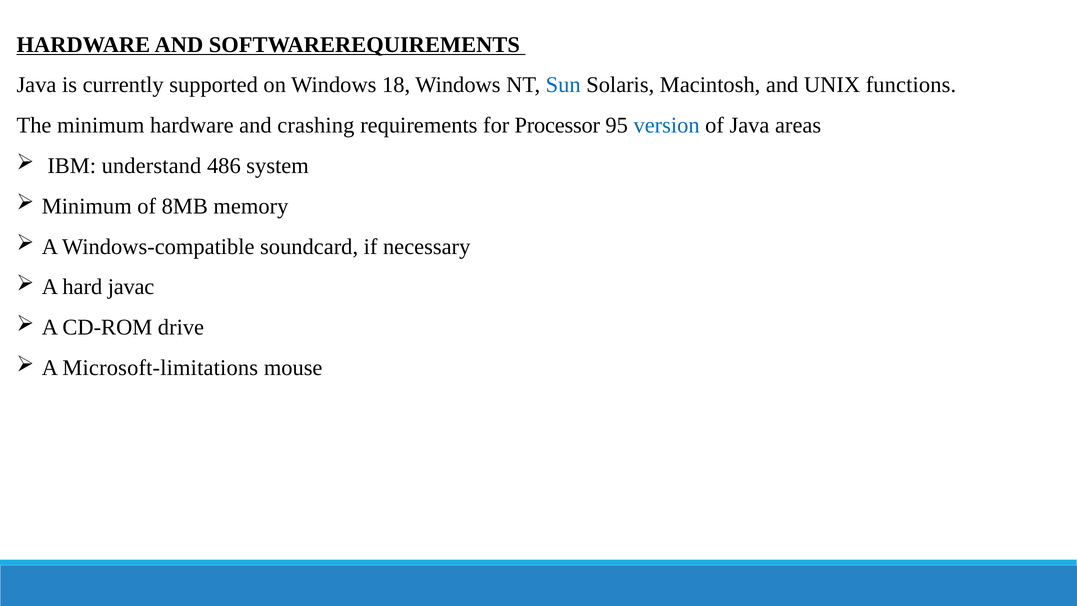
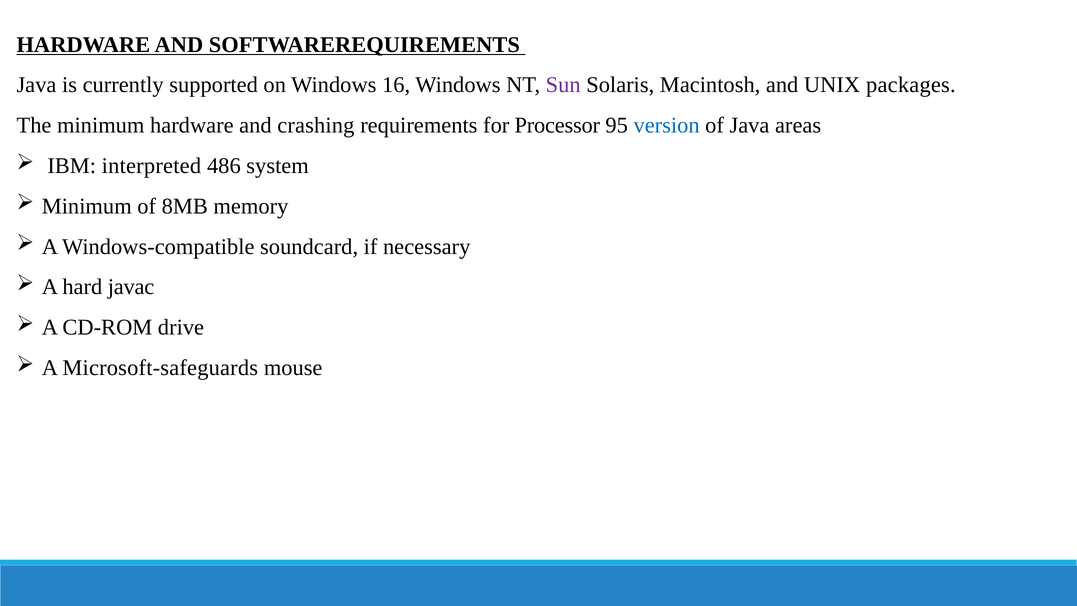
18: 18 -> 16 (396, 85)
Sun colour: blue -> purple (563, 85)
functions: functions -> packages (911, 85)
understand: understand -> interpreted (151, 166)
Microsoft-limitations: Microsoft-limitations -> Microsoft-safeguards (160, 368)
